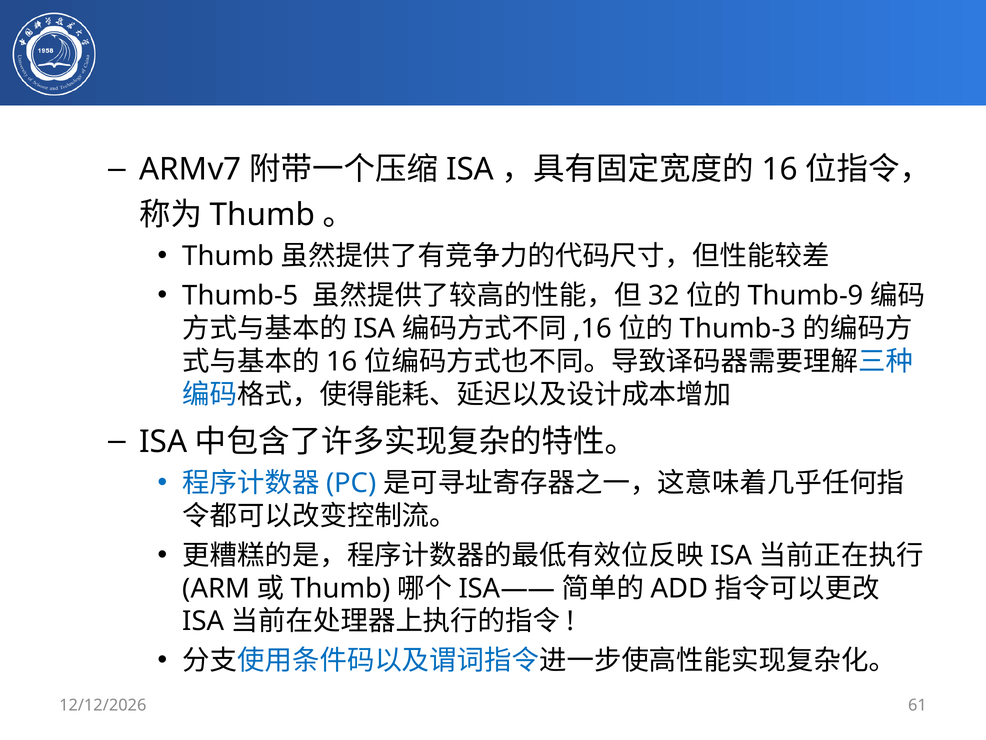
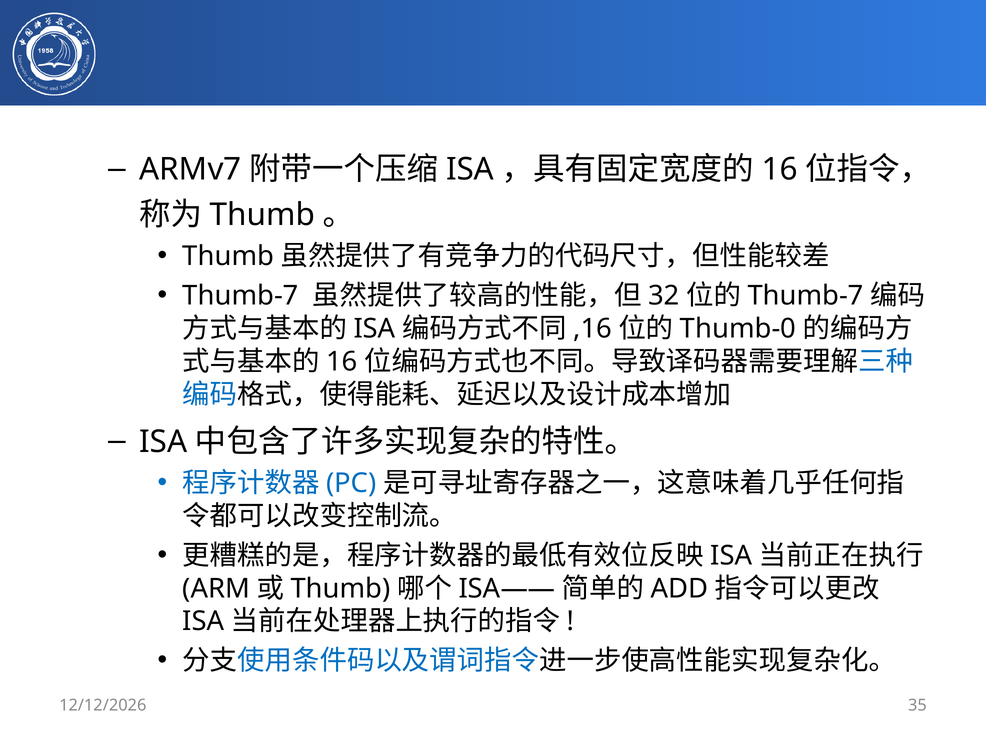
Thumb-5: Thumb-5 -> Thumb-7 (240, 296)
Thumb-9: Thumb-9 -> Thumb-7 (806, 296)
Thumb-3: Thumb-3 -> Thumb-0 (738, 328)
61: 61 -> 35 (917, 705)
